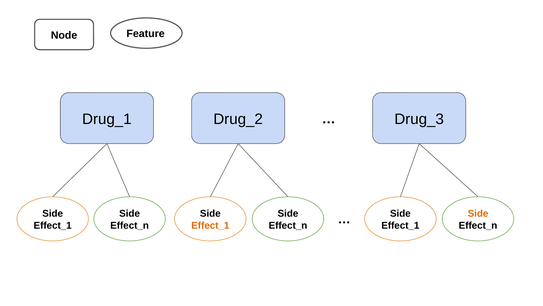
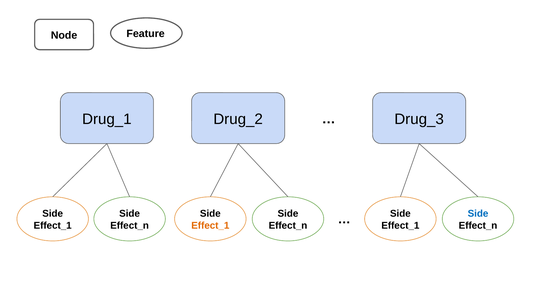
Side colour: orange -> blue (478, 213)
